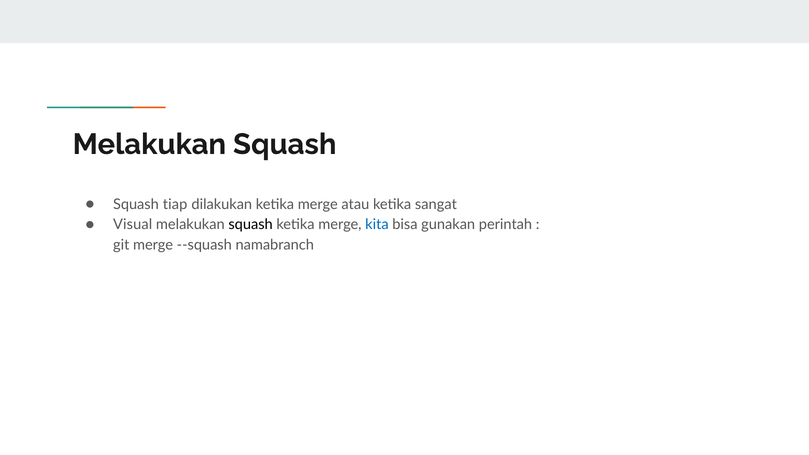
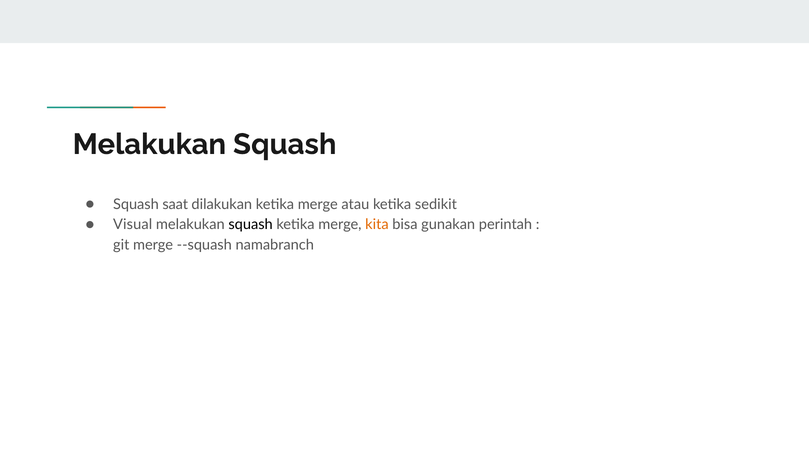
tiap: tiap -> saat (175, 204)
sangat: sangat -> sedikit (436, 204)
kita colour: blue -> orange (377, 225)
